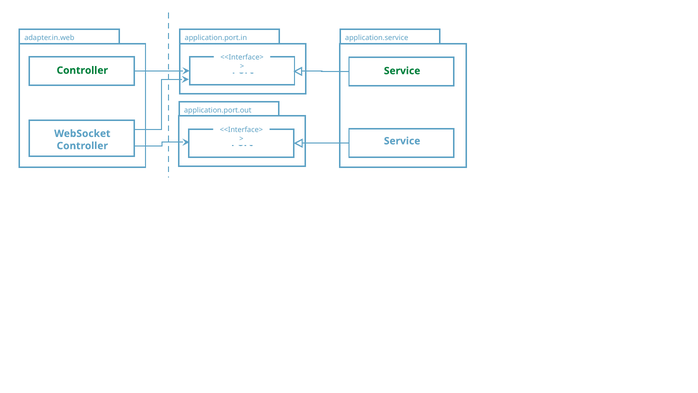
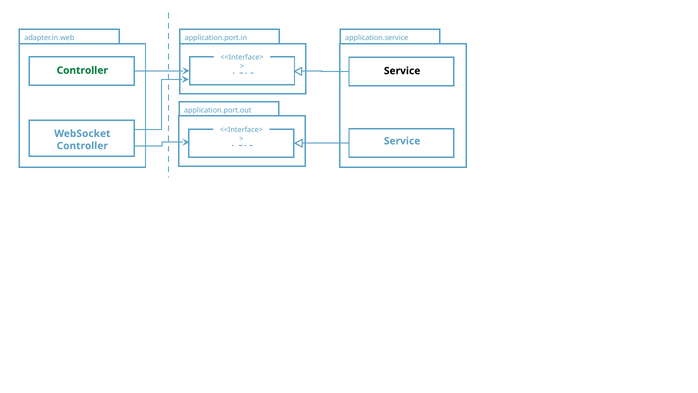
Service colour: green -> black (402, 71)
